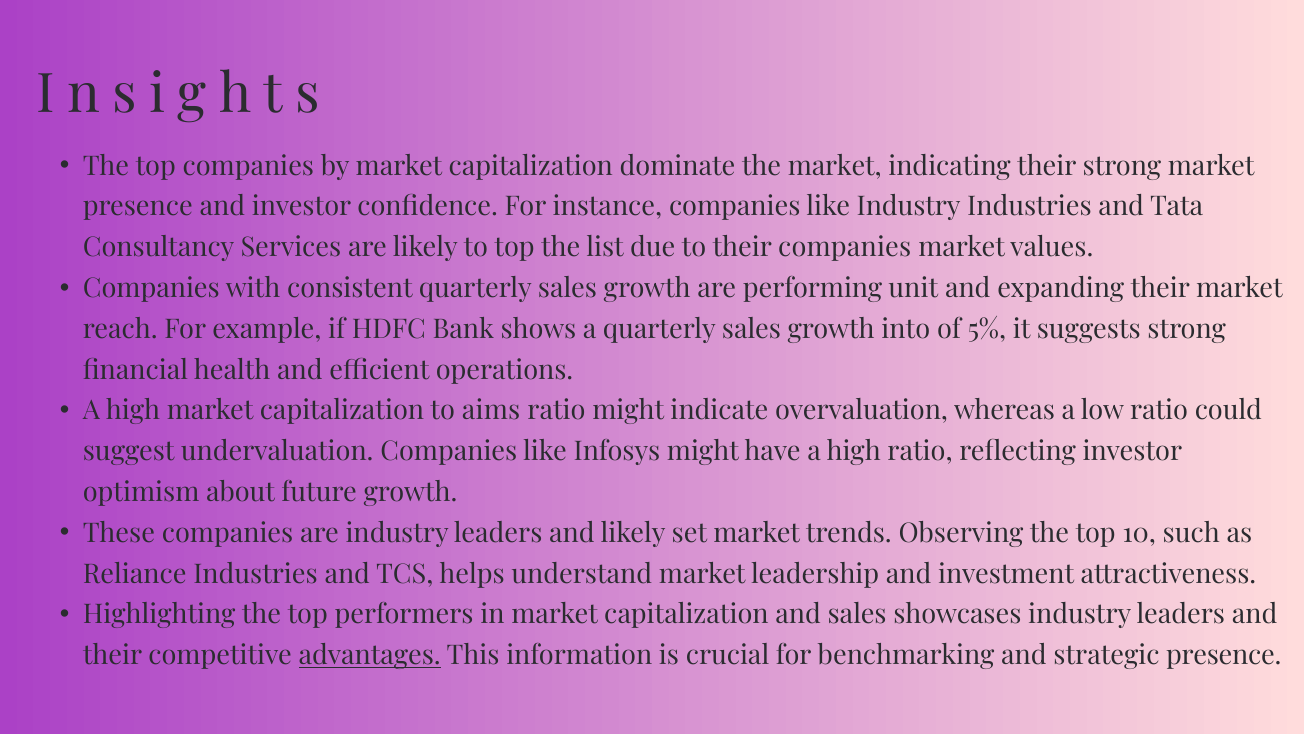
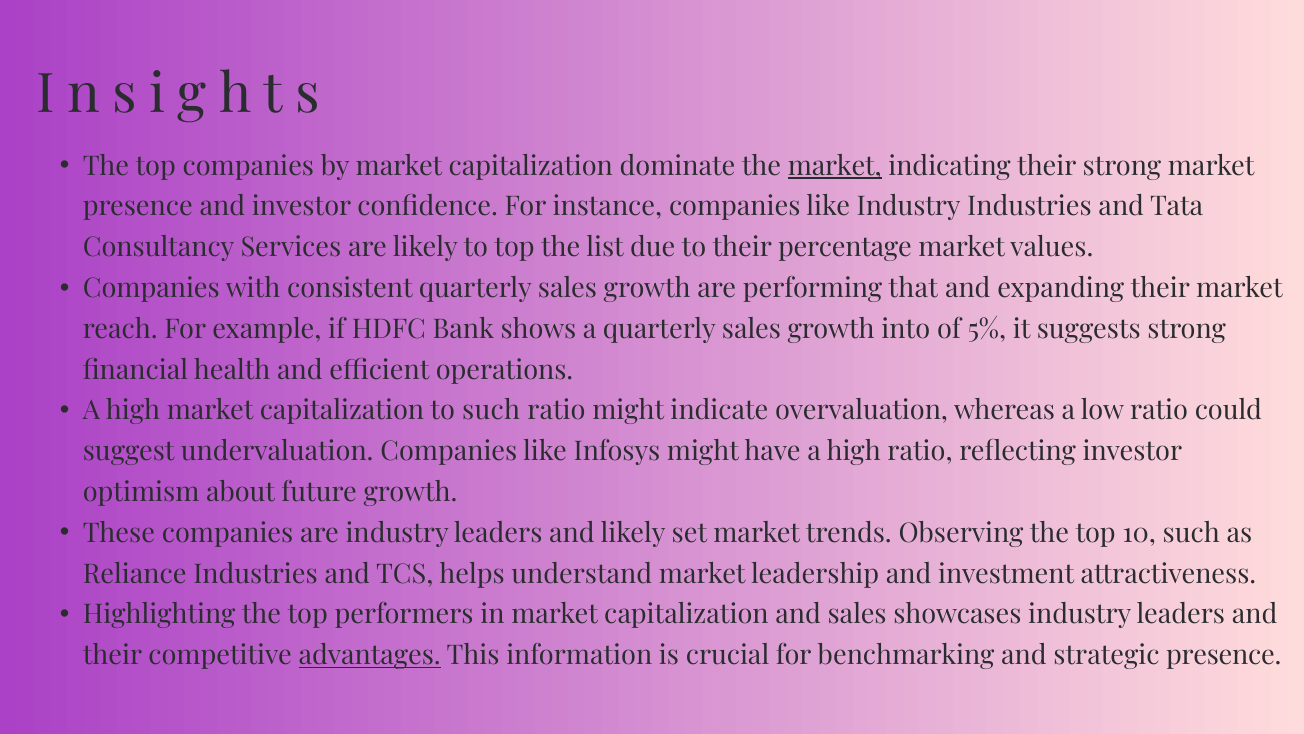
market underline: none -> present (835, 166)
their companies: companies -> percentage (845, 248)
unit: unit -> that (913, 288)
to aims: aims -> such (491, 411)
